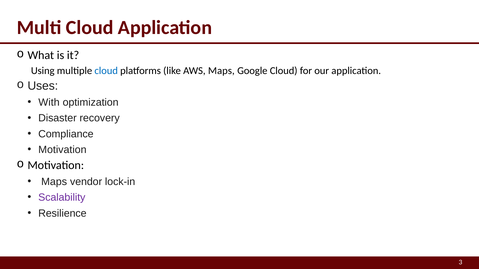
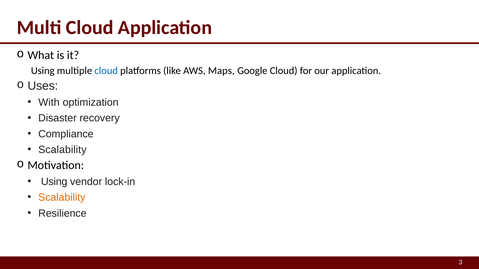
Motivation: Motivation -> Scalability (62, 150)
Maps: Maps -> Using (54, 182)
Scalability colour: purple -> orange (62, 198)
